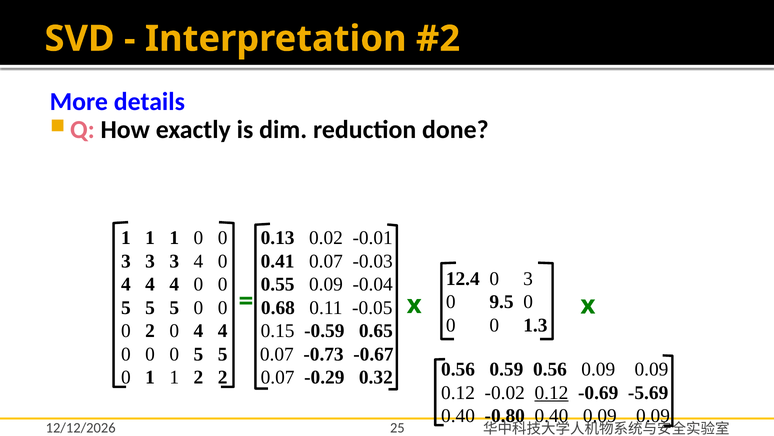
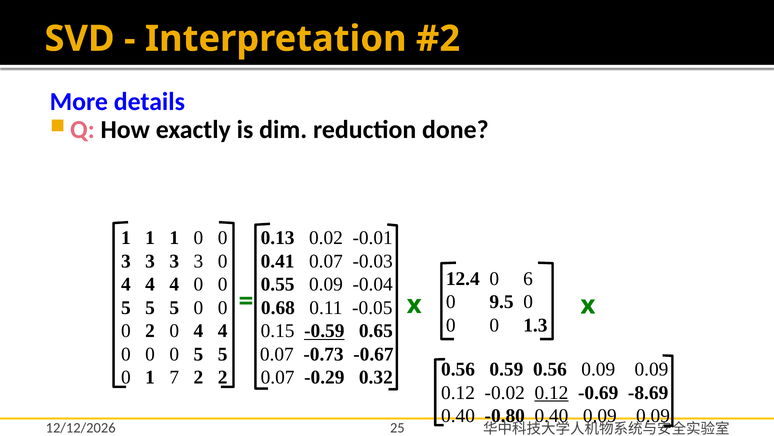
3 3 3 4: 4 -> 3 (198, 261)
12.4 0 3: 3 -> 6 (528, 278)
-0.59 underline: none -> present (324, 331)
0 1 1: 1 -> 7 (174, 377)
-5.69: -5.69 -> -8.69 (648, 392)
